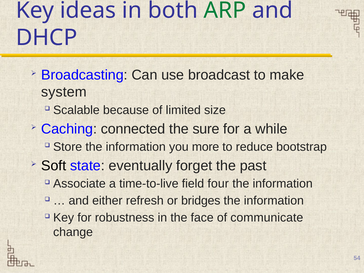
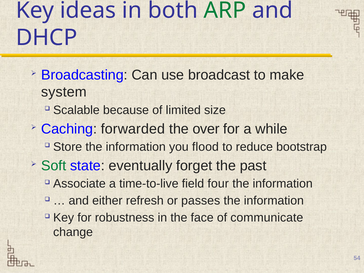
connected: connected -> forwarded (133, 129)
sure: sure -> over (206, 129)
more: more -> flood (205, 147)
Soft colour: black -> green (54, 166)
bridges: bridges -> passes (201, 201)
